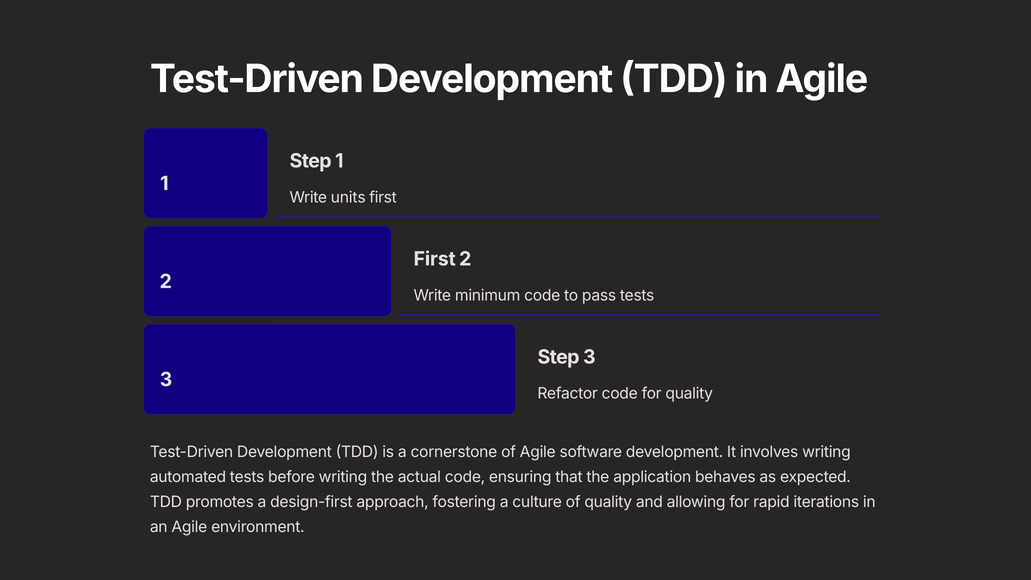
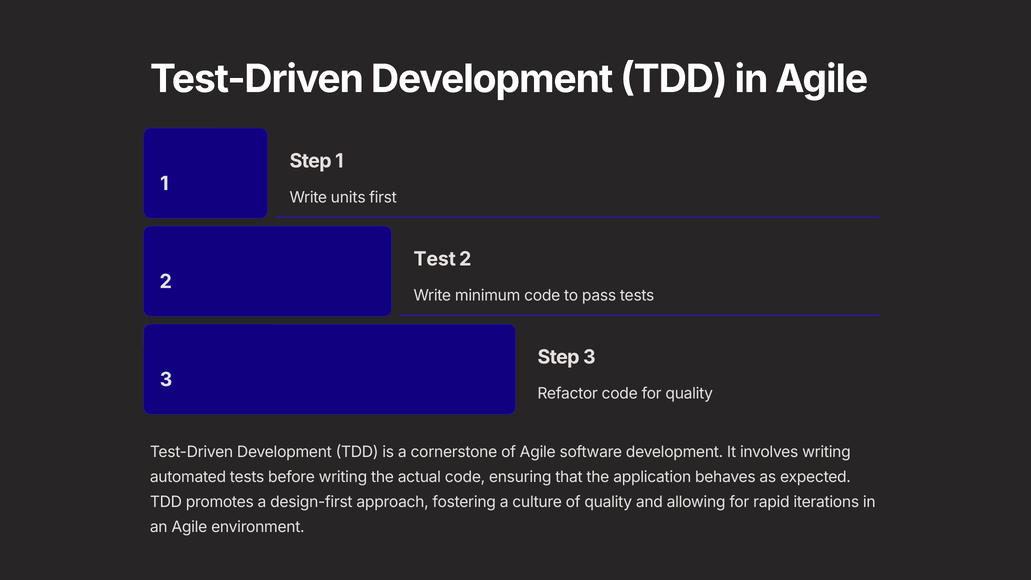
First: First -> Test (435, 259)
